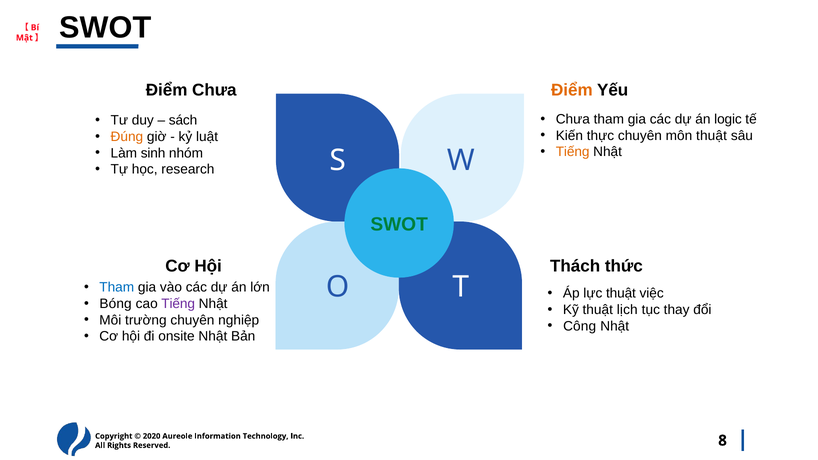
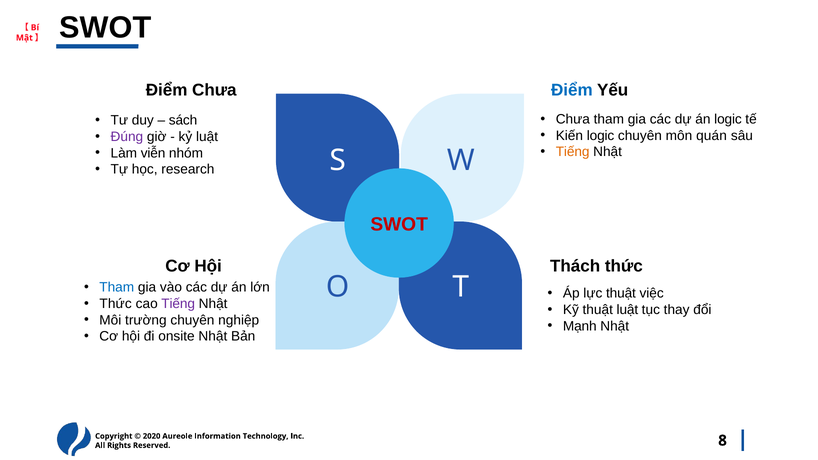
Điểm colour: orange -> blue (572, 90)
Kiến thực: thực -> logic (601, 136)
môn thuật: thuật -> quán (712, 136)
Đúng colour: orange -> purple (127, 137)
sinh: sinh -> viễn (153, 153)
SWOT colour: green -> red (399, 225)
Bóng: Bóng -> Thức (116, 304)
thuật lịch: lịch -> luật (627, 310)
Công: Công -> Mạnh (580, 326)
